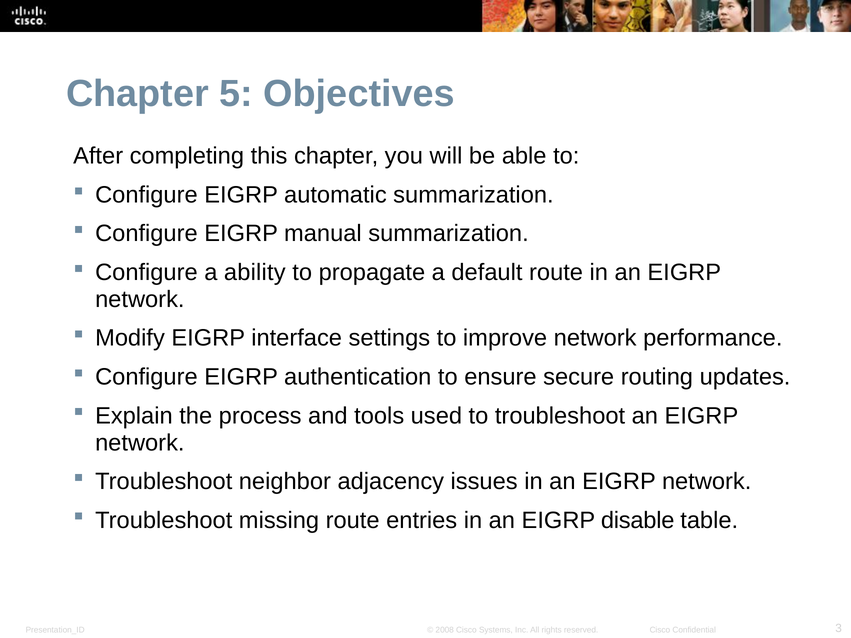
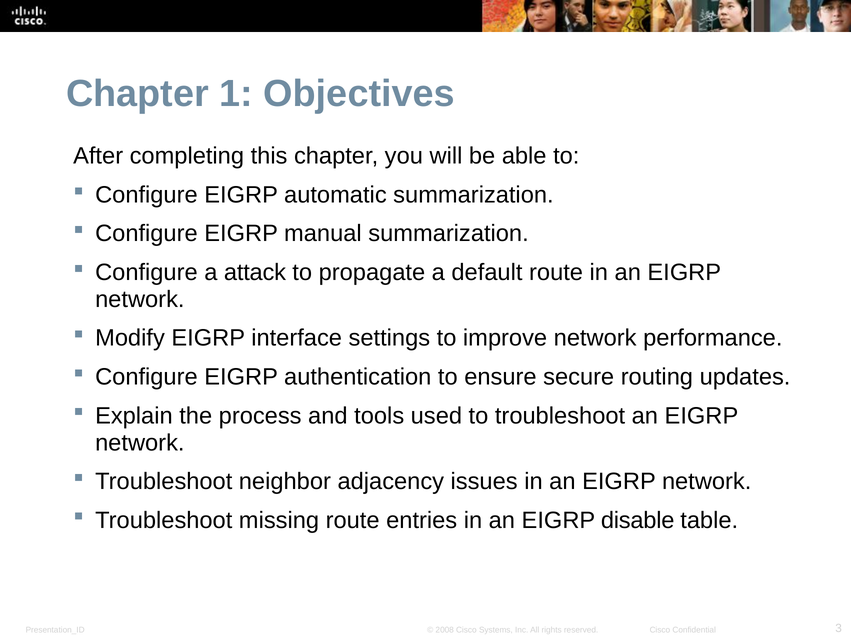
5: 5 -> 1 (236, 94)
ability: ability -> attack (255, 273)
